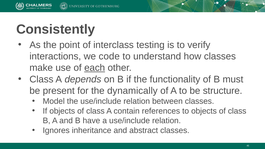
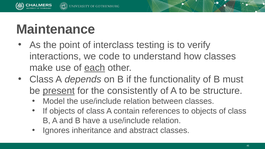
Consistently: Consistently -> Maintenance (56, 29)
present underline: none -> present (59, 91)
dynamically: dynamically -> consistently (132, 91)
